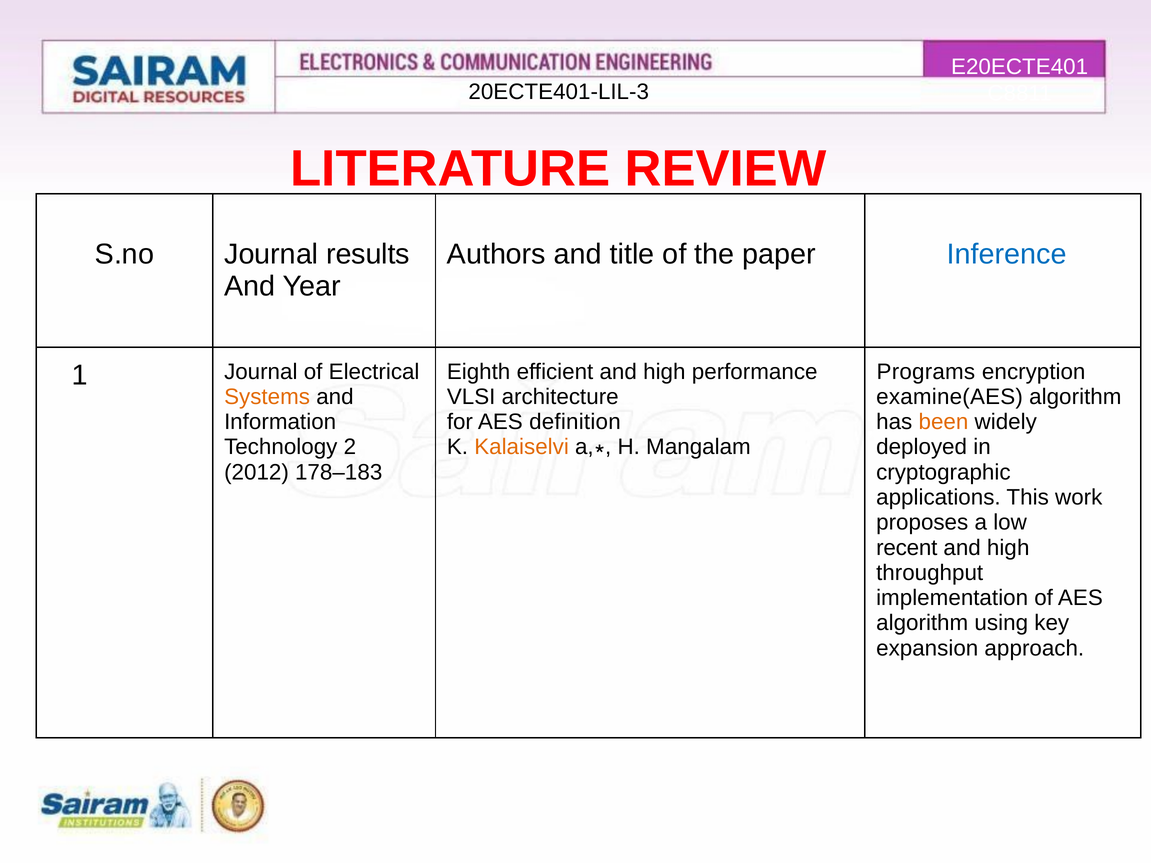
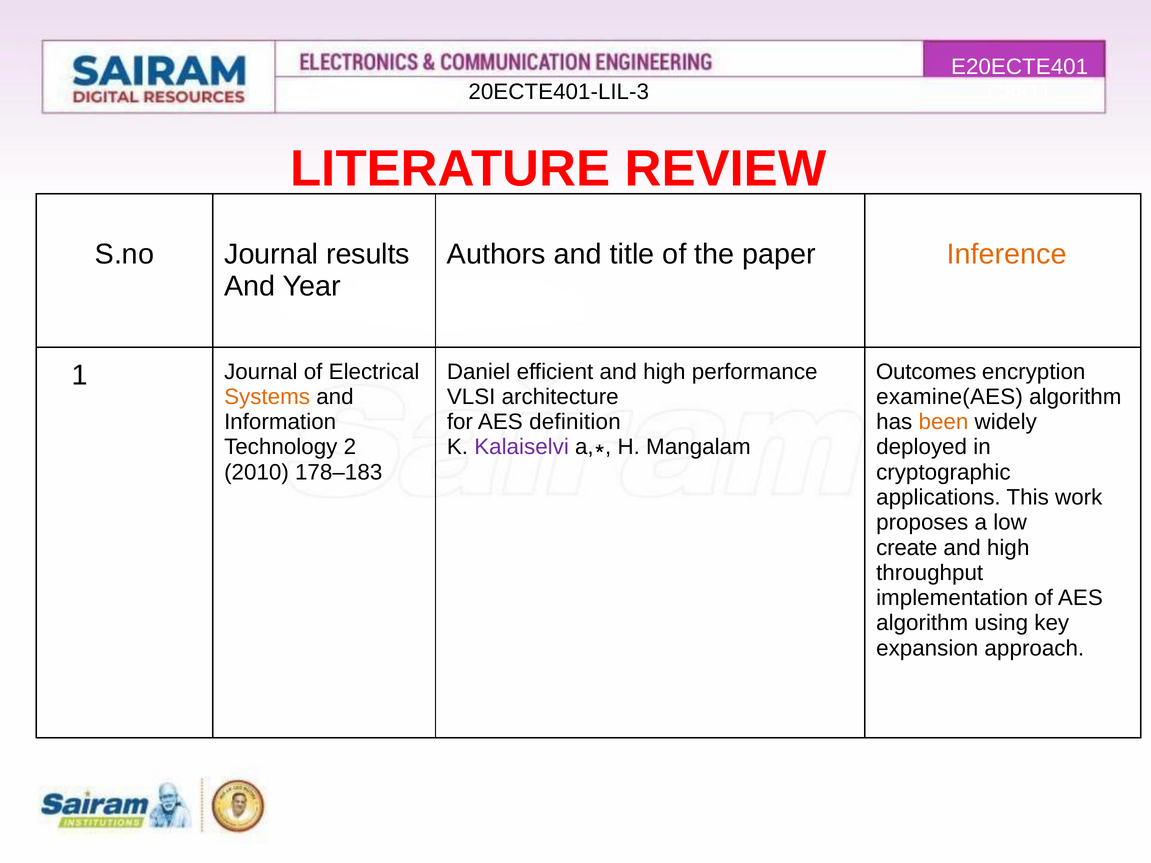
Inference colour: blue -> orange (1007, 254)
Eighth: Eighth -> Daniel (479, 372)
Programs: Programs -> Outcomes (926, 372)
Kalaiselvi colour: orange -> purple (522, 447)
2012: 2012 -> 2010 (257, 472)
recent: recent -> create (907, 548)
